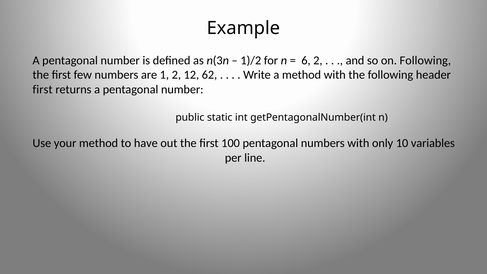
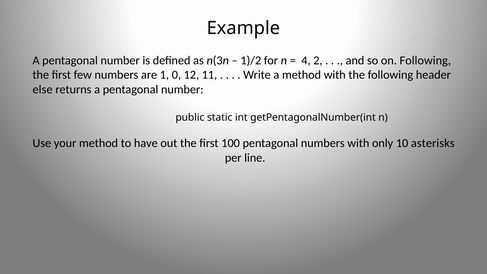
6: 6 -> 4 (306, 60)
1 2: 2 -> 0 (176, 75)
62: 62 -> 11 (209, 75)
first: first -> else (43, 90)
variables: variables -> asterisks (433, 143)
